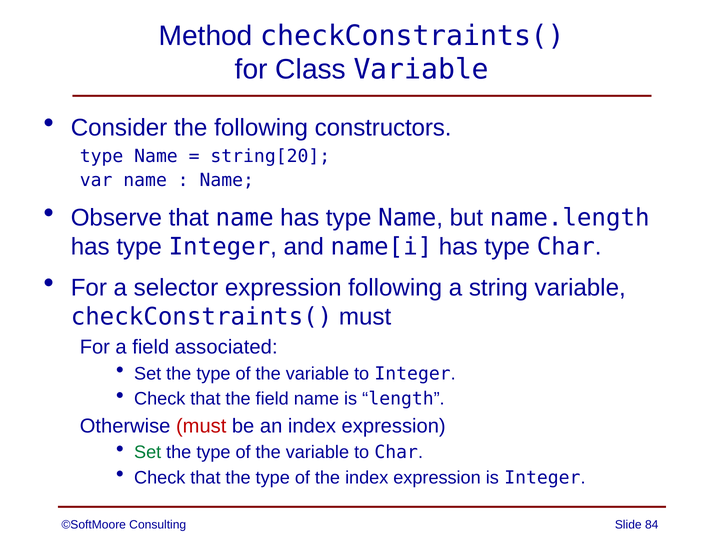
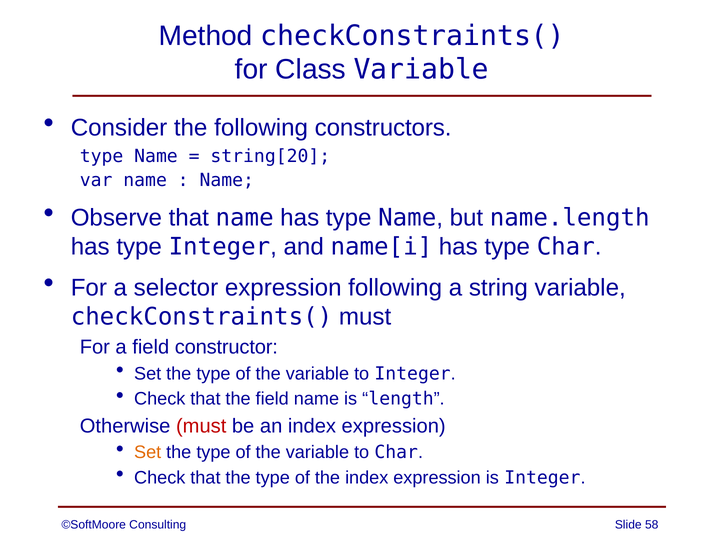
associated: associated -> constructor (226, 347)
Set colour: green -> orange (148, 452)
84: 84 -> 58 (652, 525)
